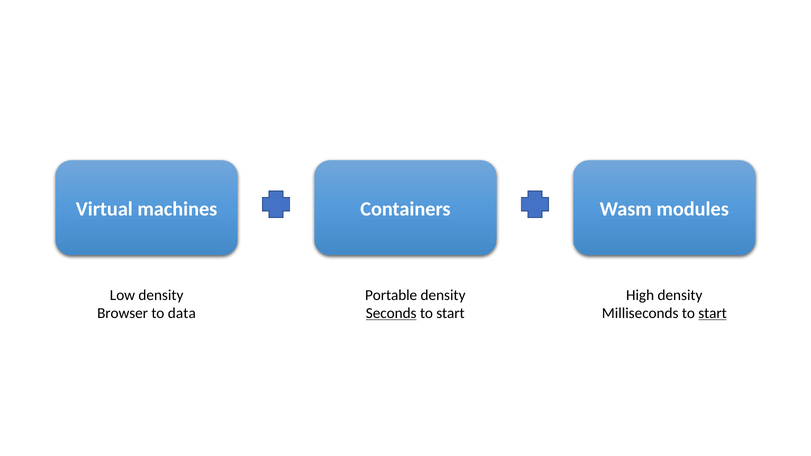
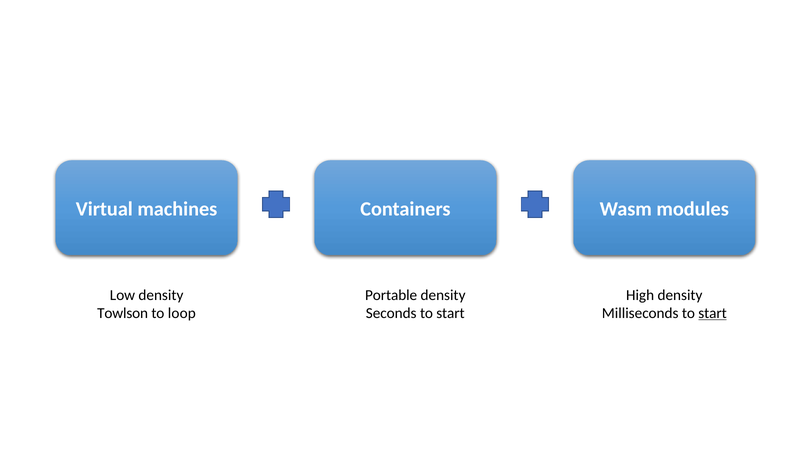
Browser: Browser -> Towlson (123, 313)
data: data -> loop (182, 313)
Seconds underline: present -> none (391, 313)
